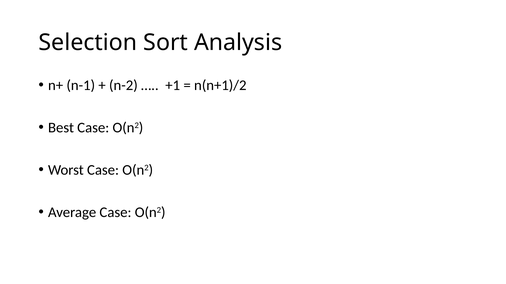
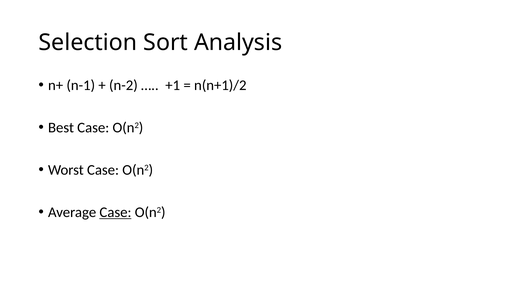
Case underline: none -> present (115, 213)
